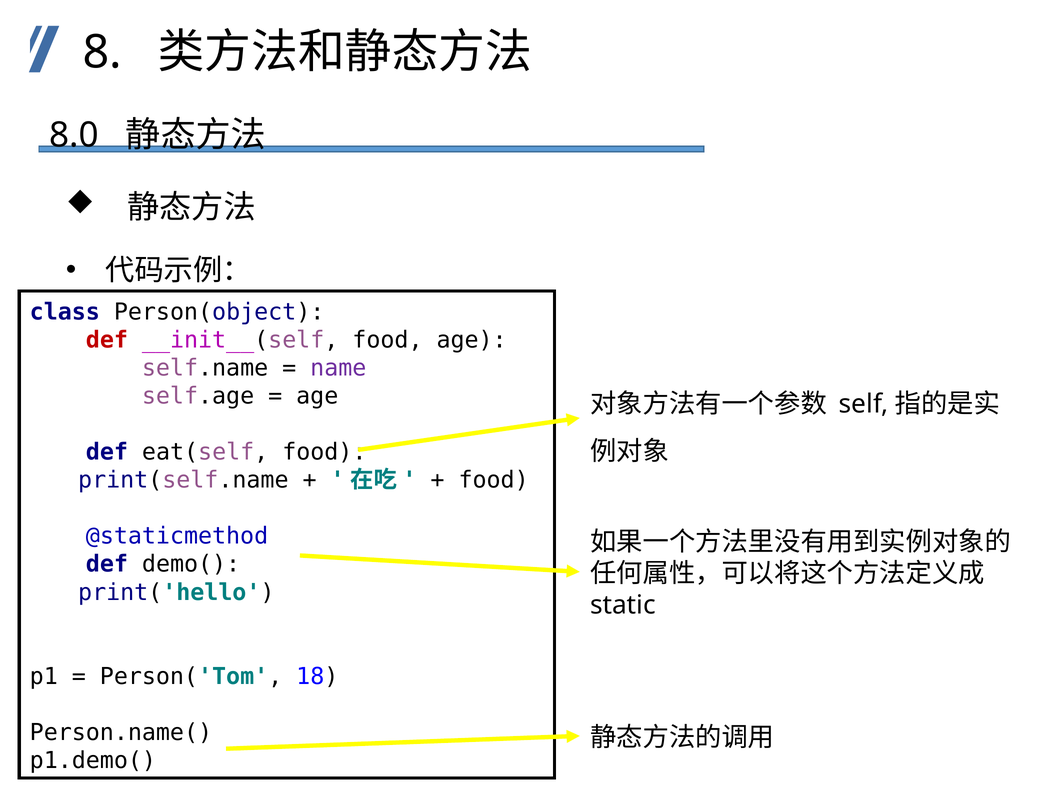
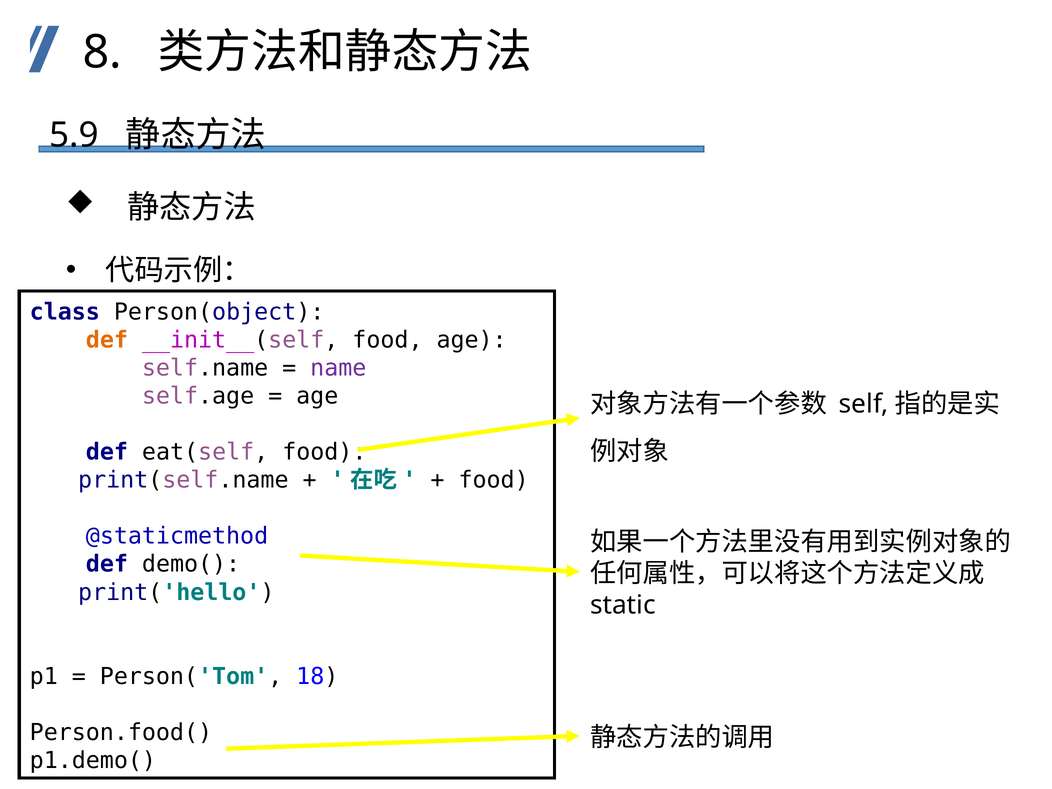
8.0: 8.0 -> 5.9 (74, 135)
def colour: red -> orange (107, 340)
Person.name(: Person.name( -> Person.food( (121, 733)
